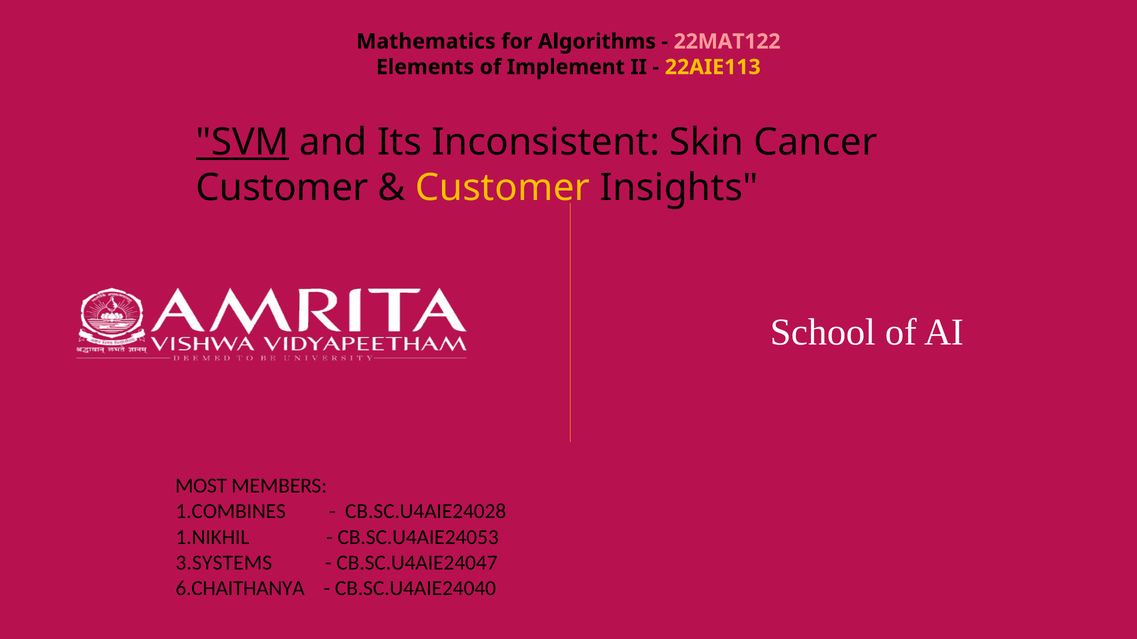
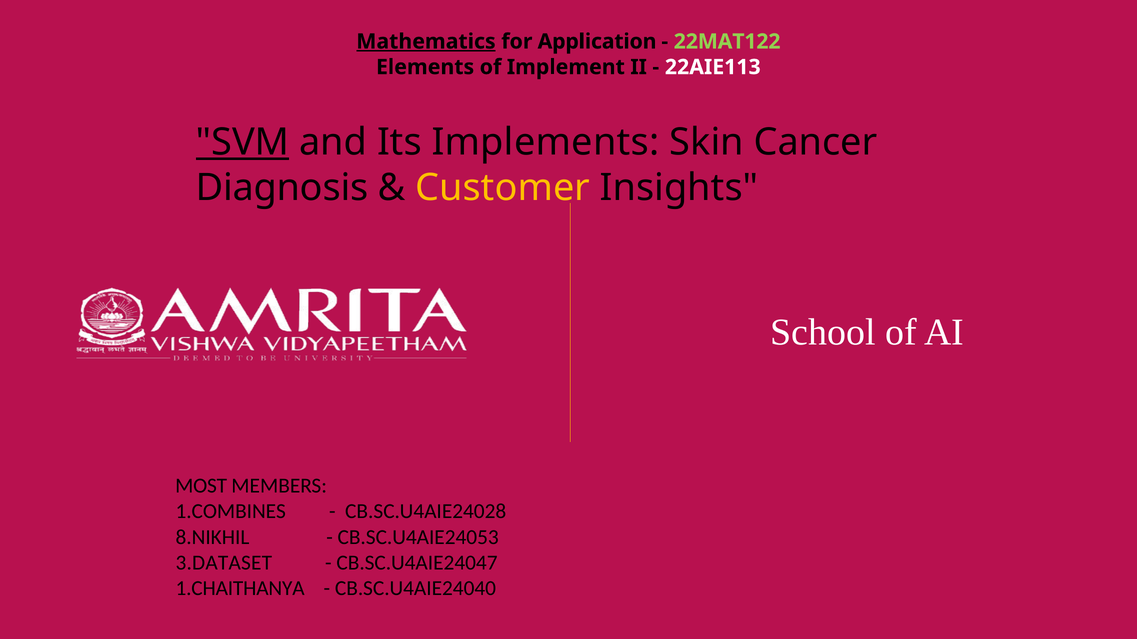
Mathematics underline: none -> present (426, 42)
Algorithms: Algorithms -> Application (597, 42)
22MAT122 colour: pink -> light green (727, 42)
22AIE113 colour: yellow -> white (713, 67)
Inconsistent: Inconsistent -> Implements (545, 142)
Customer: Customer -> Diagnosis (282, 188)
1.NIKHIL: 1.NIKHIL -> 8.NIKHIL (212, 537)
3.SYSTEMS: 3.SYSTEMS -> 3.DATASET (224, 563)
6.CHAITHANYA: 6.CHAITHANYA -> 1.CHAITHANYA (240, 589)
